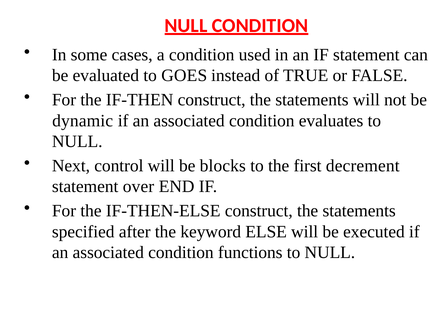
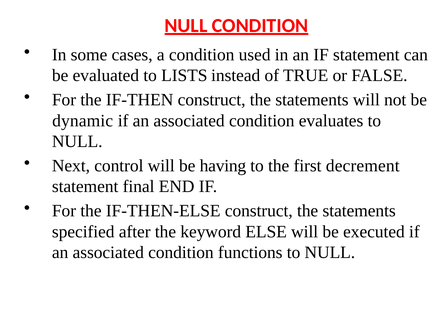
GOES: GOES -> LISTS (184, 76)
blocks: blocks -> having (223, 166)
over: over -> final (139, 187)
